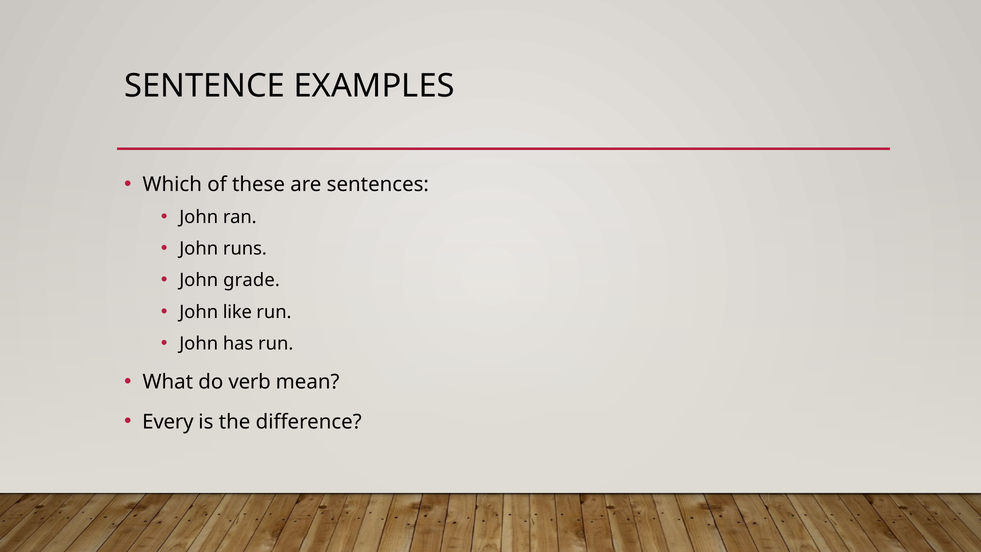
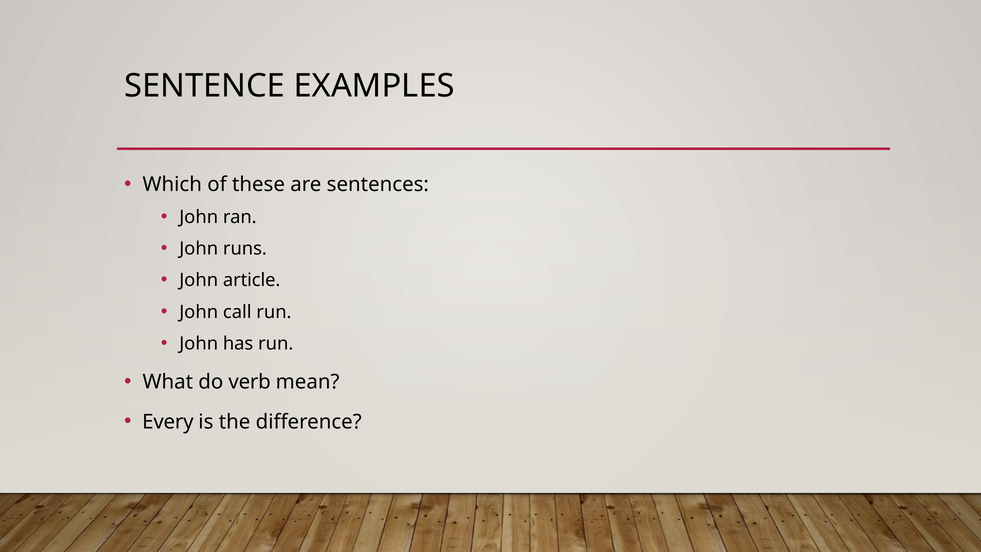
grade: grade -> article (252, 280)
like: like -> call (237, 312)
